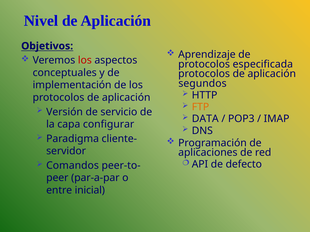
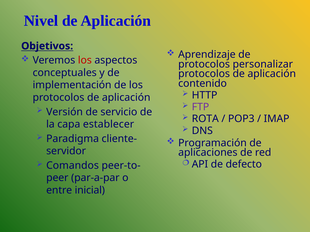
especificada: especificada -> personalizar (263, 64)
segundos: segundos -> contenido (203, 84)
FTP colour: orange -> purple (200, 107)
DATA: DATA -> ROTA (205, 119)
configurar: configurar -> establecer (109, 124)
